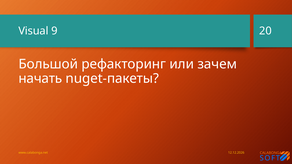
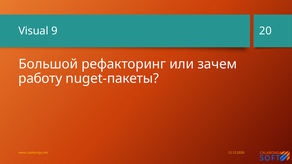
начать: начать -> работу (40, 79)
